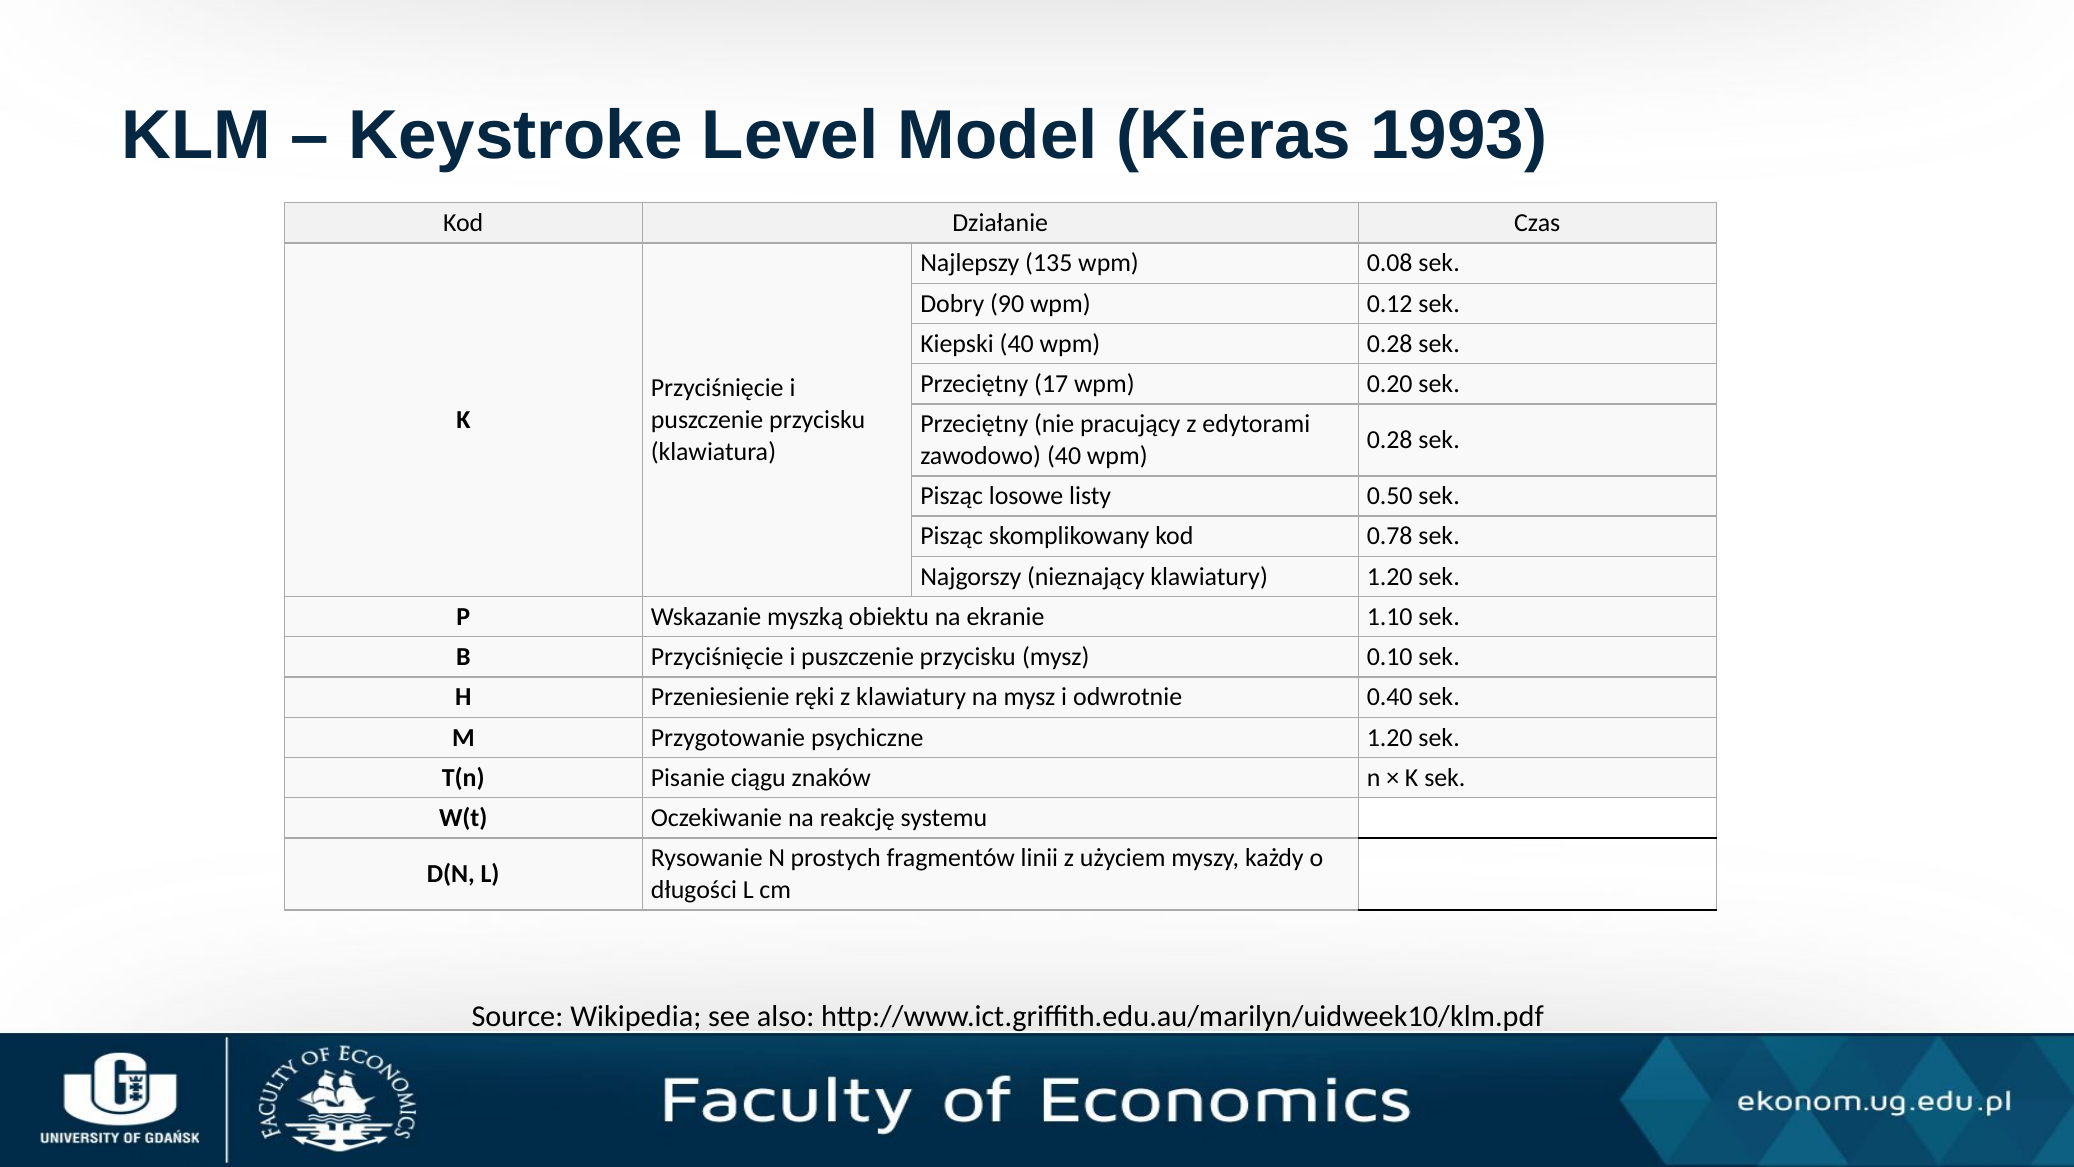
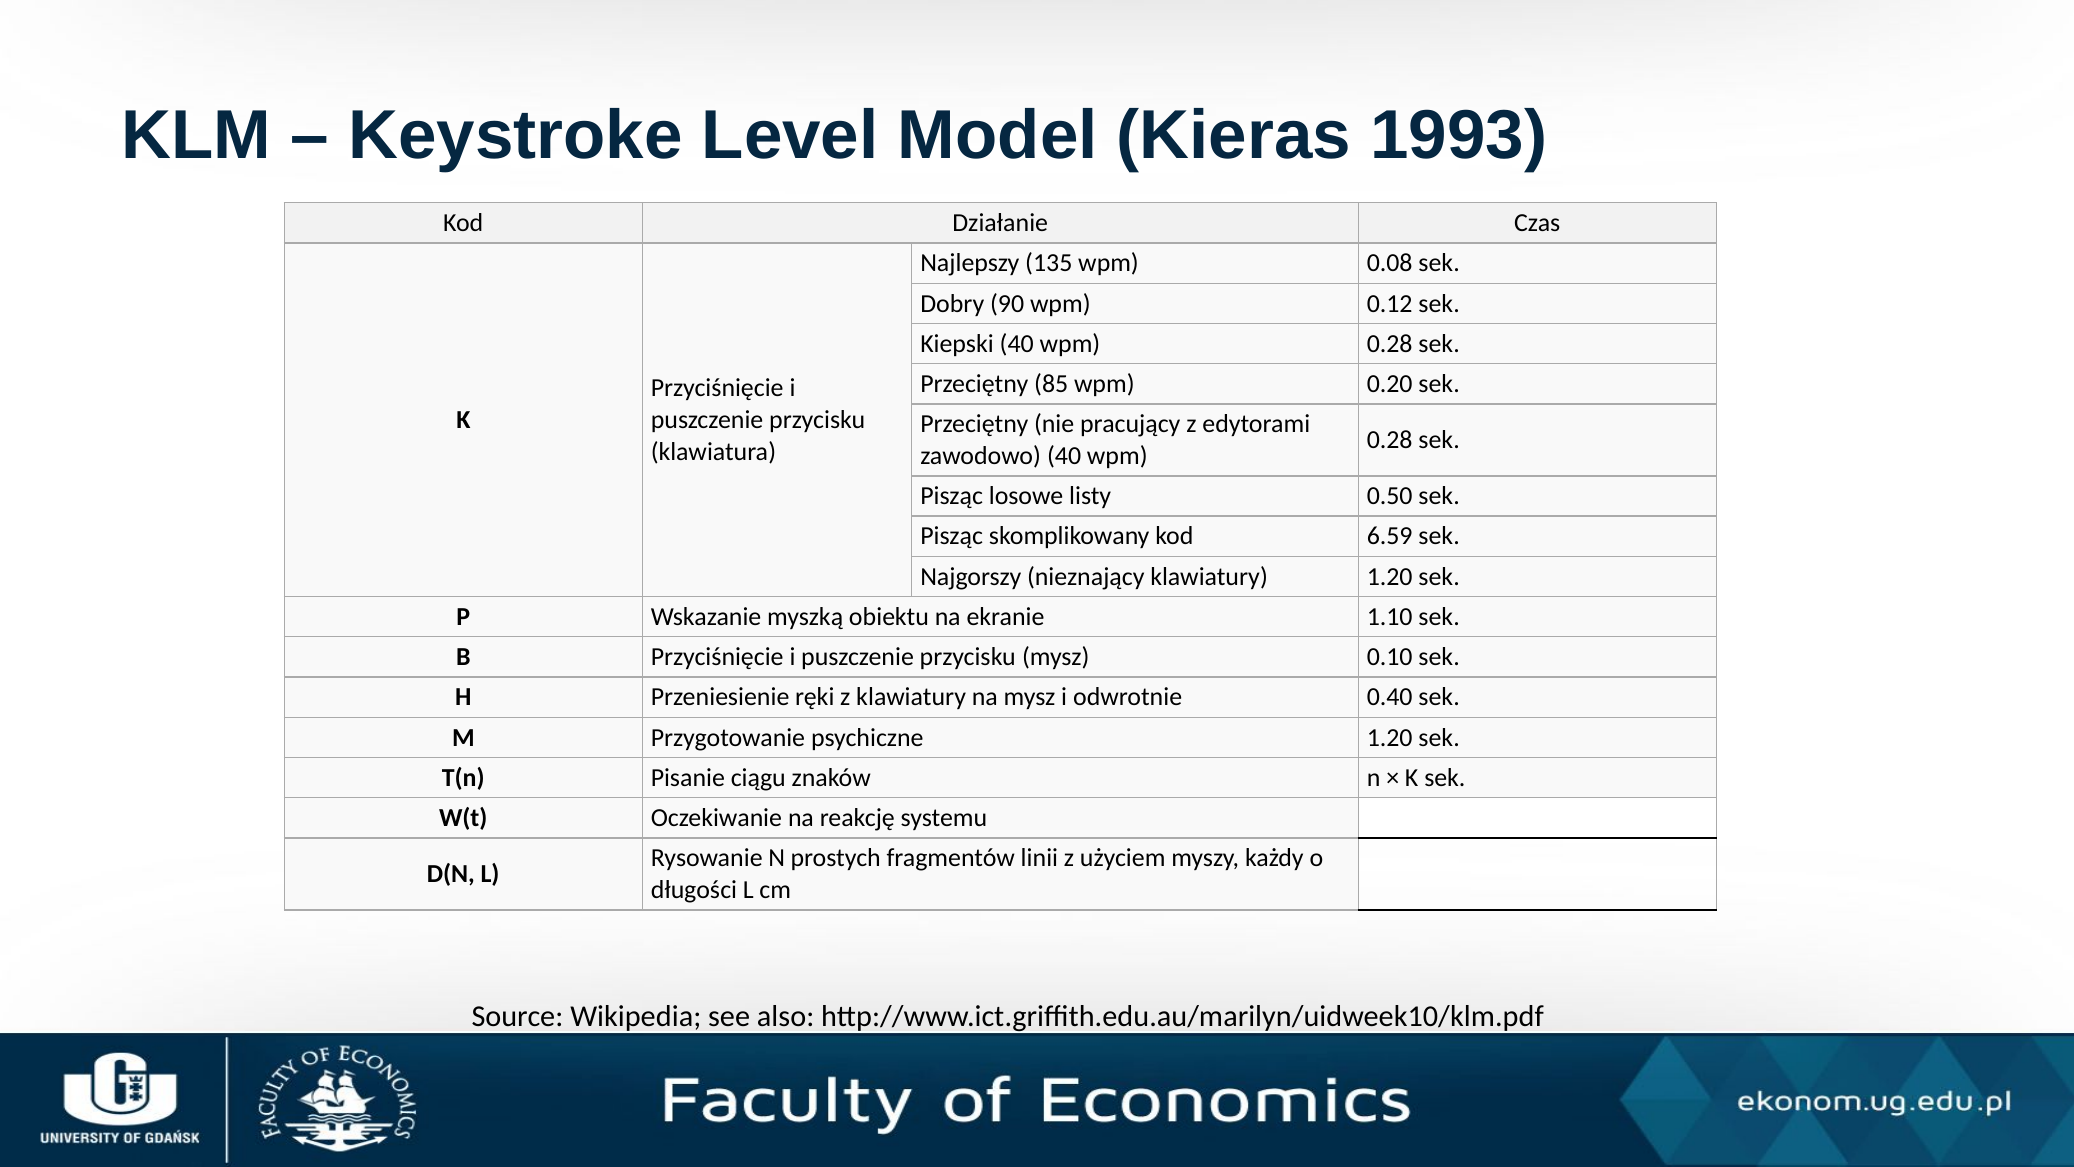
17: 17 -> 85 (1051, 384)
0.78: 0.78 -> 6.59 (1390, 536)
